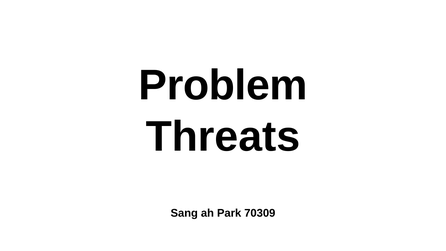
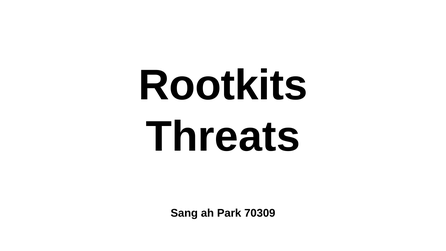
Problem: Problem -> Rootkits (223, 85)
